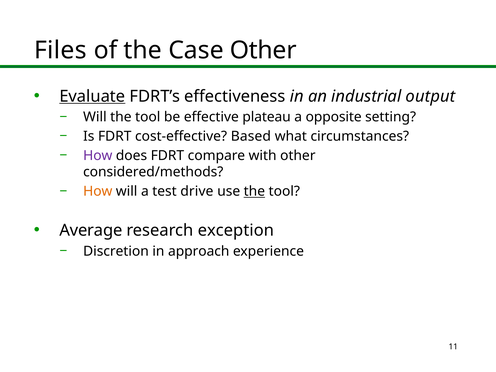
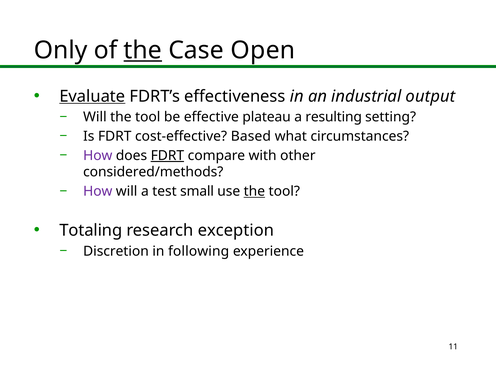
Files: Files -> Only (61, 50)
the underline: none -> present (143, 50)
Case Other: Other -> Open (263, 50)
opposite: opposite -> resulting (334, 117)
FDRT underline: none -> present (167, 156)
How colour: orange -> purple (98, 191)
drive: drive -> small (197, 191)
Average: Average -> Totaling (91, 230)
approach: approach -> following (199, 251)
